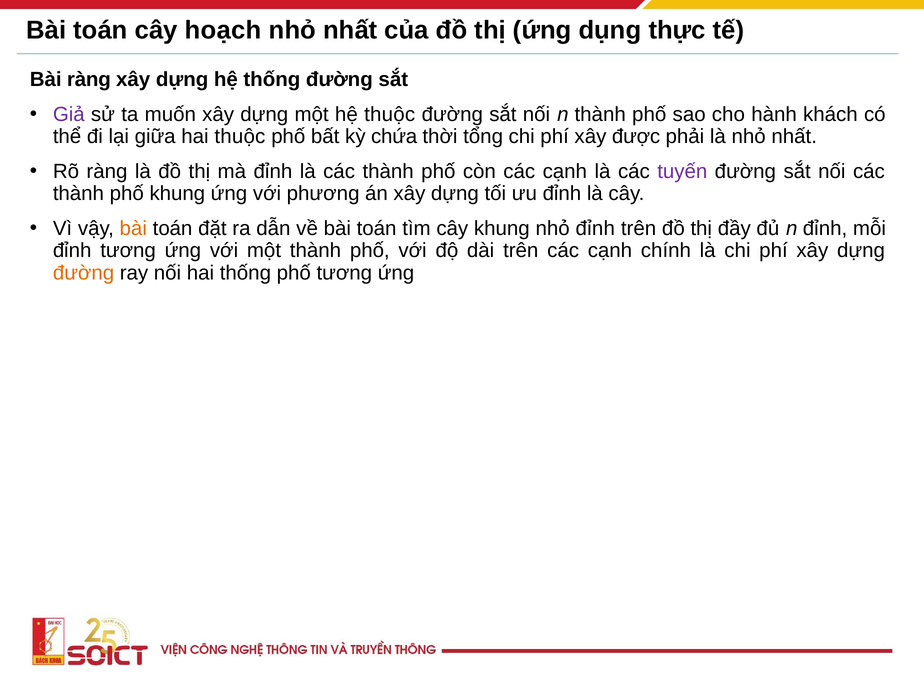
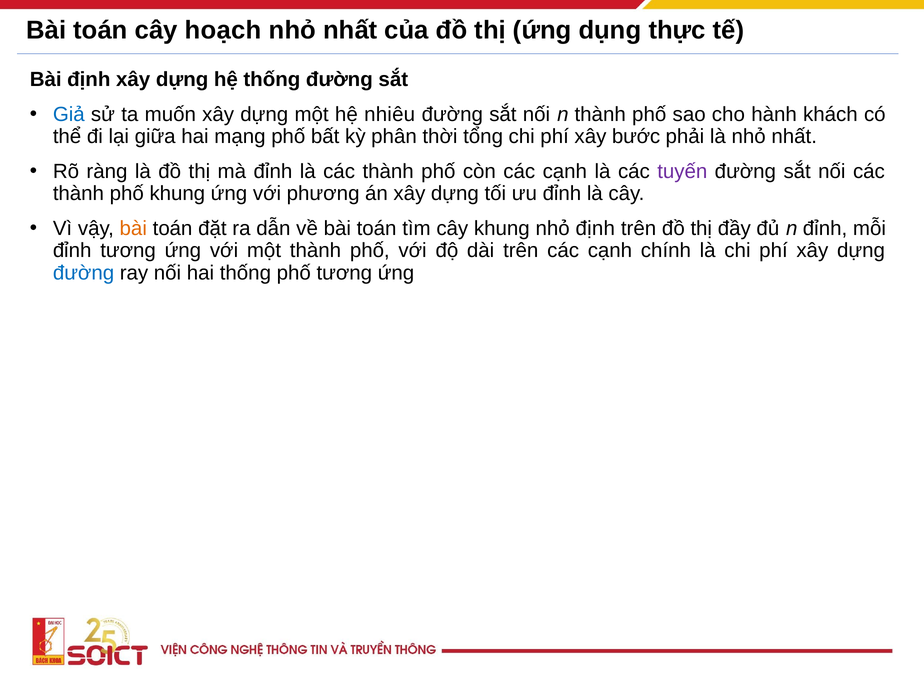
Bài ràng: ràng -> định (89, 79)
Giả colour: purple -> blue (69, 114)
hệ thuộc: thuộc -> nhiêu (390, 114)
hai thuộc: thuộc -> mạng (240, 137)
chứa: chứa -> phân (394, 137)
được: được -> bước (636, 137)
nhỏ đỉnh: đỉnh -> định (595, 229)
đường colour: orange -> blue (84, 273)
